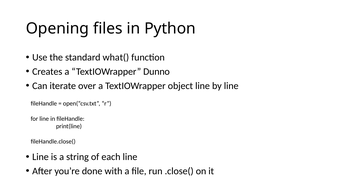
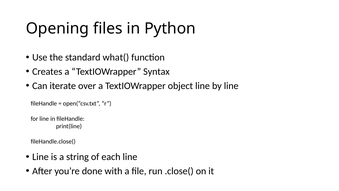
Dunno: Dunno -> Syntax (156, 71)
